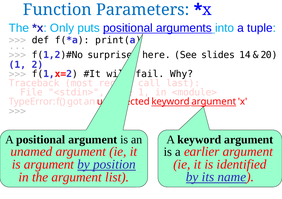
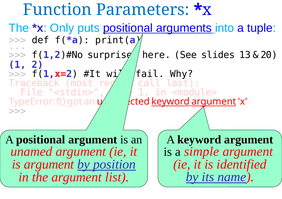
14: 14 -> 13 (245, 55)
earlier: earlier -> simple (202, 151)
